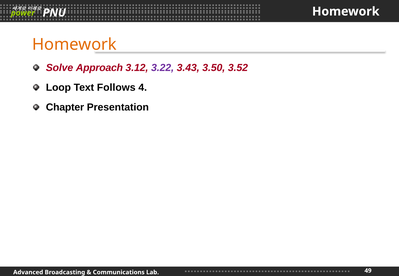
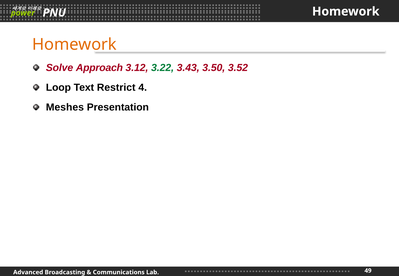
3.22 colour: purple -> green (163, 68)
Follows: Follows -> Restrict (116, 88)
Chapter: Chapter -> Meshes (65, 107)
